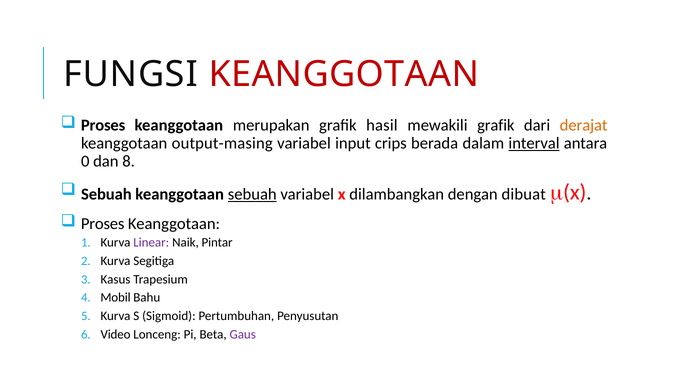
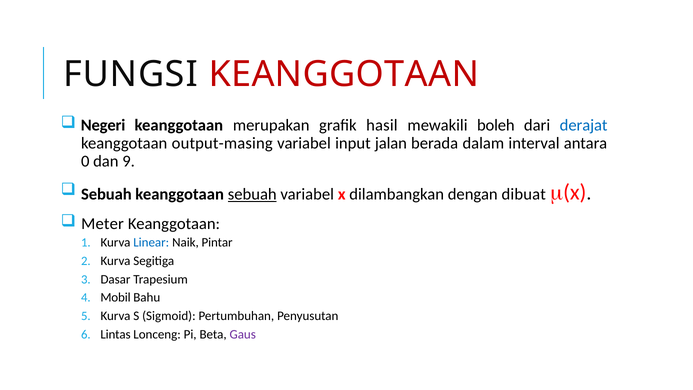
Proses: Proses -> Negeri (103, 125)
mewakili grafik: grafik -> boleh (496, 125)
derajat colour: orange -> blue (584, 125)
crips: crips -> jalan (391, 143)
interval underline: present -> none (534, 143)
8: 8 -> 9 (129, 161)
Proses: Proses -> Meter (103, 223)
Linear colour: purple -> blue (151, 242)
Kasus: Kasus -> Dasar (115, 279)
Video: Video -> Lintas (116, 334)
